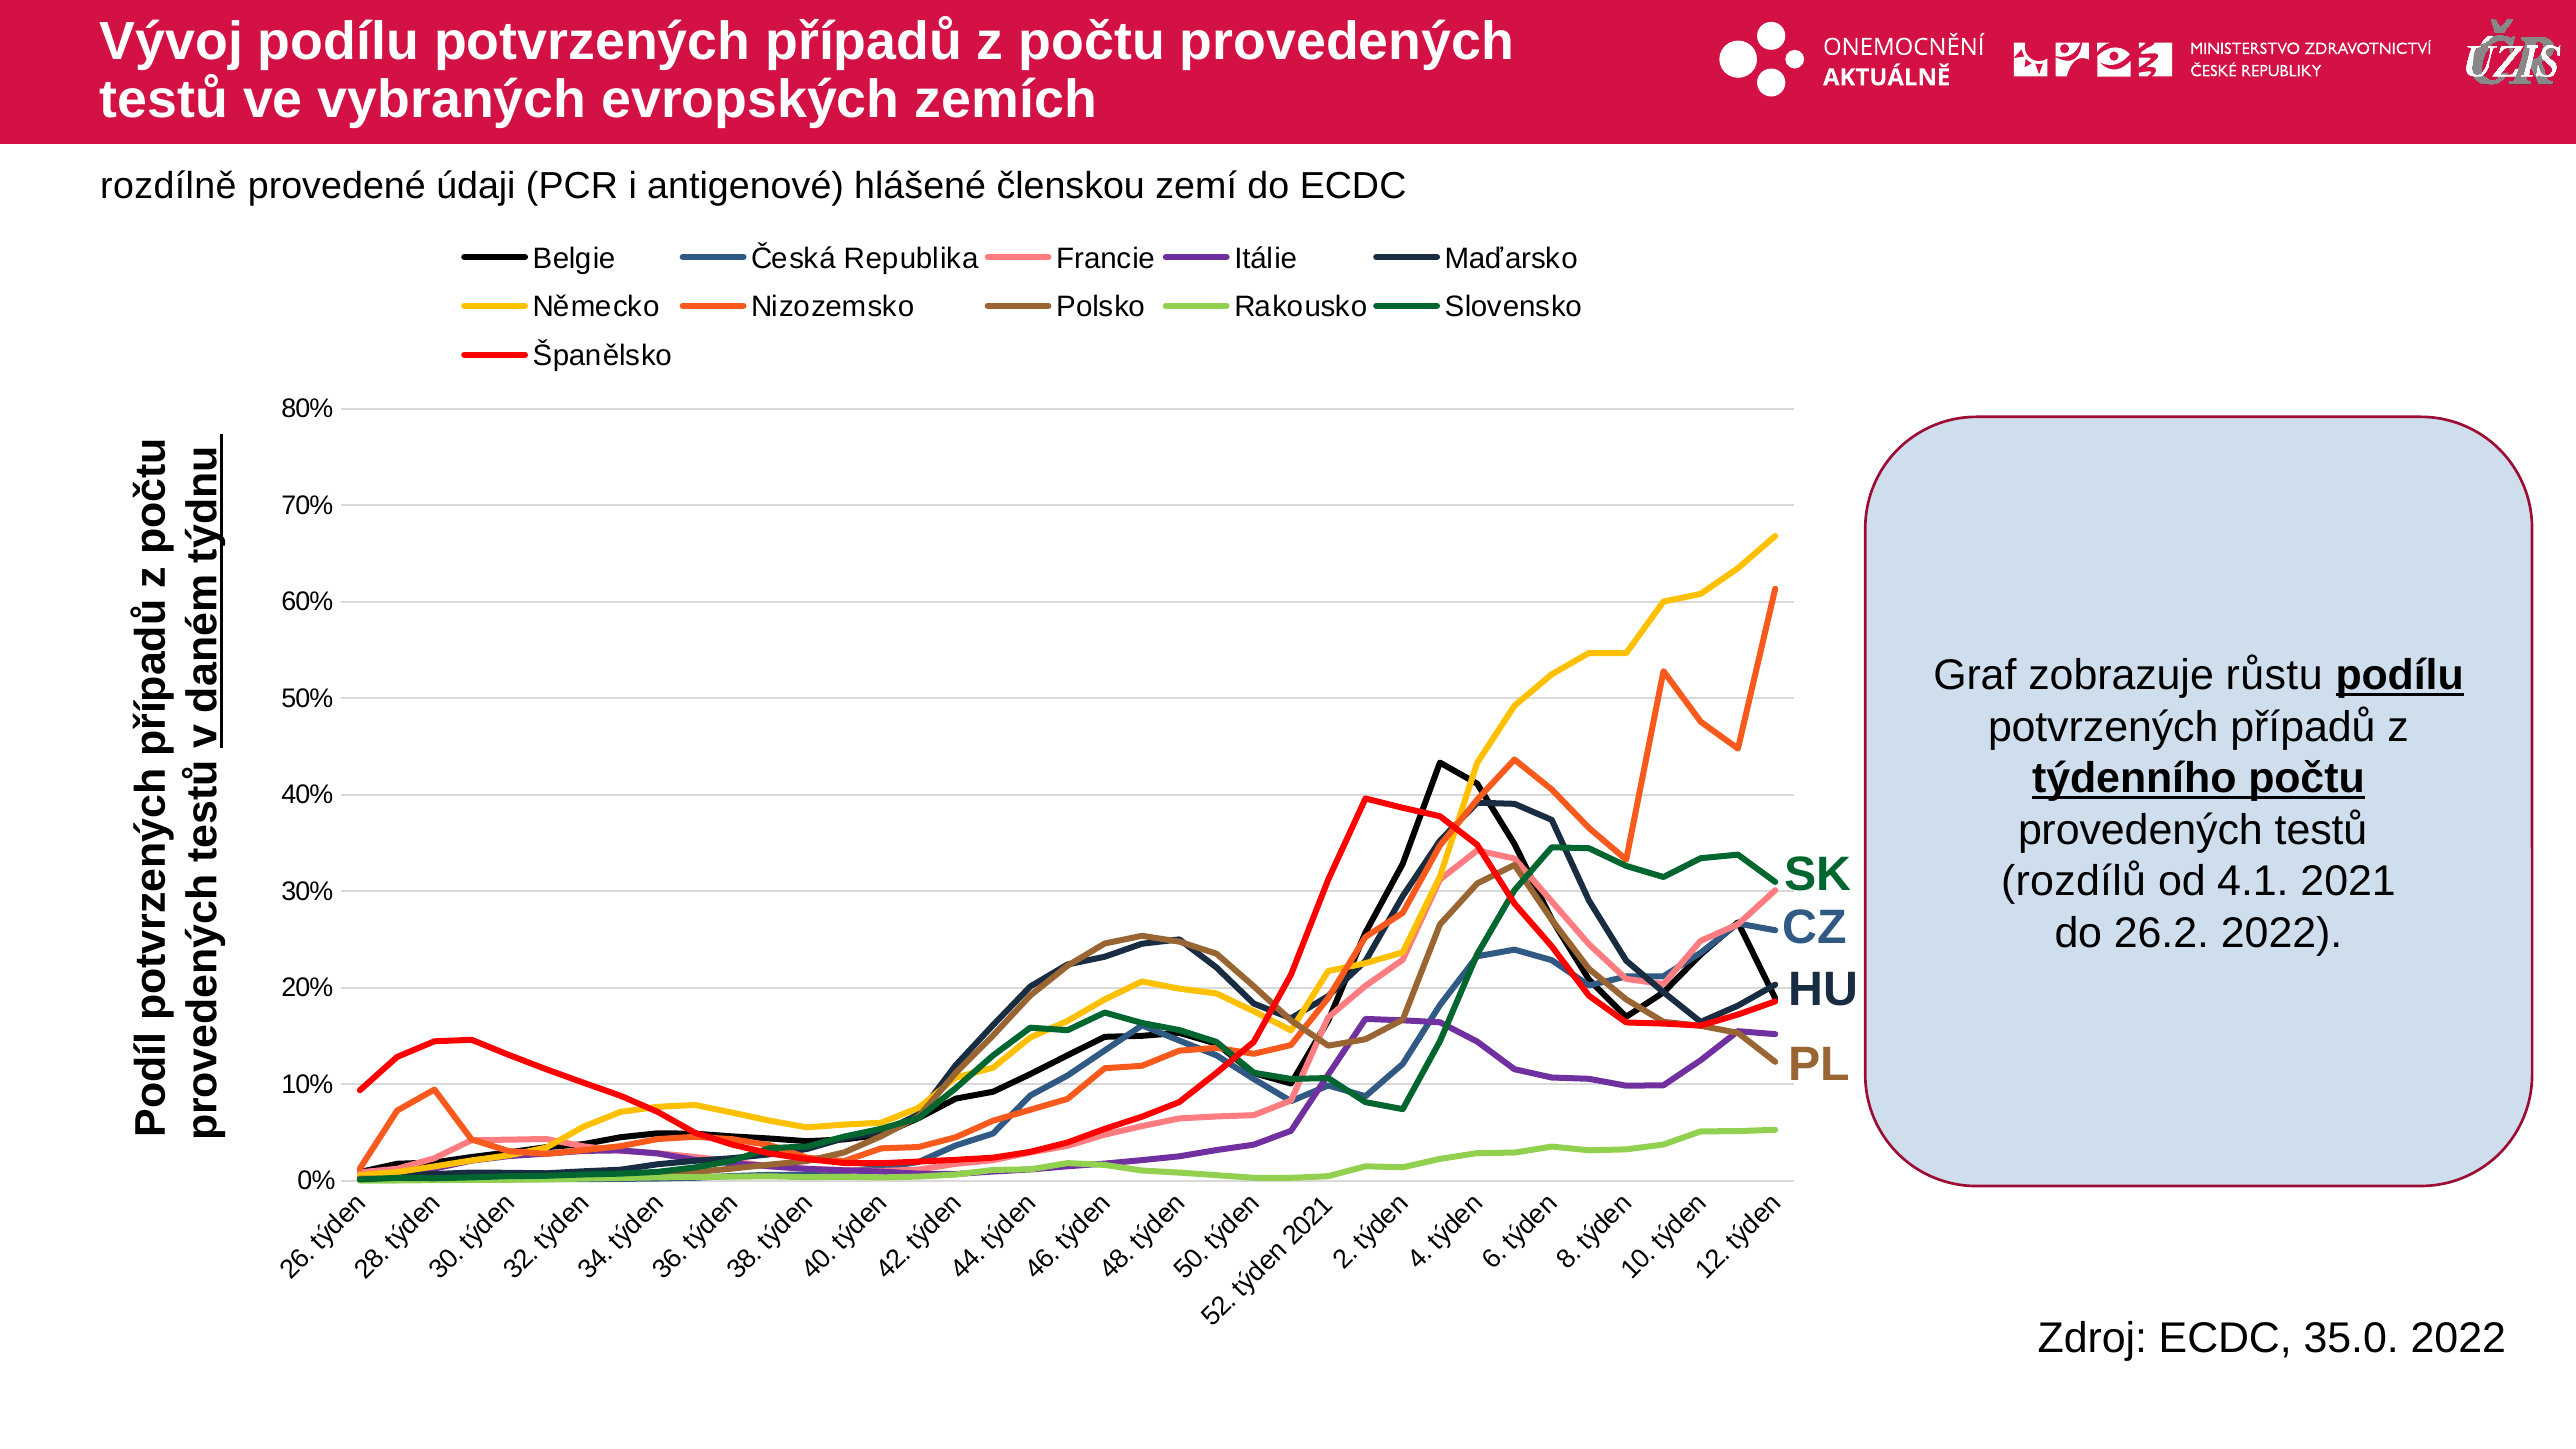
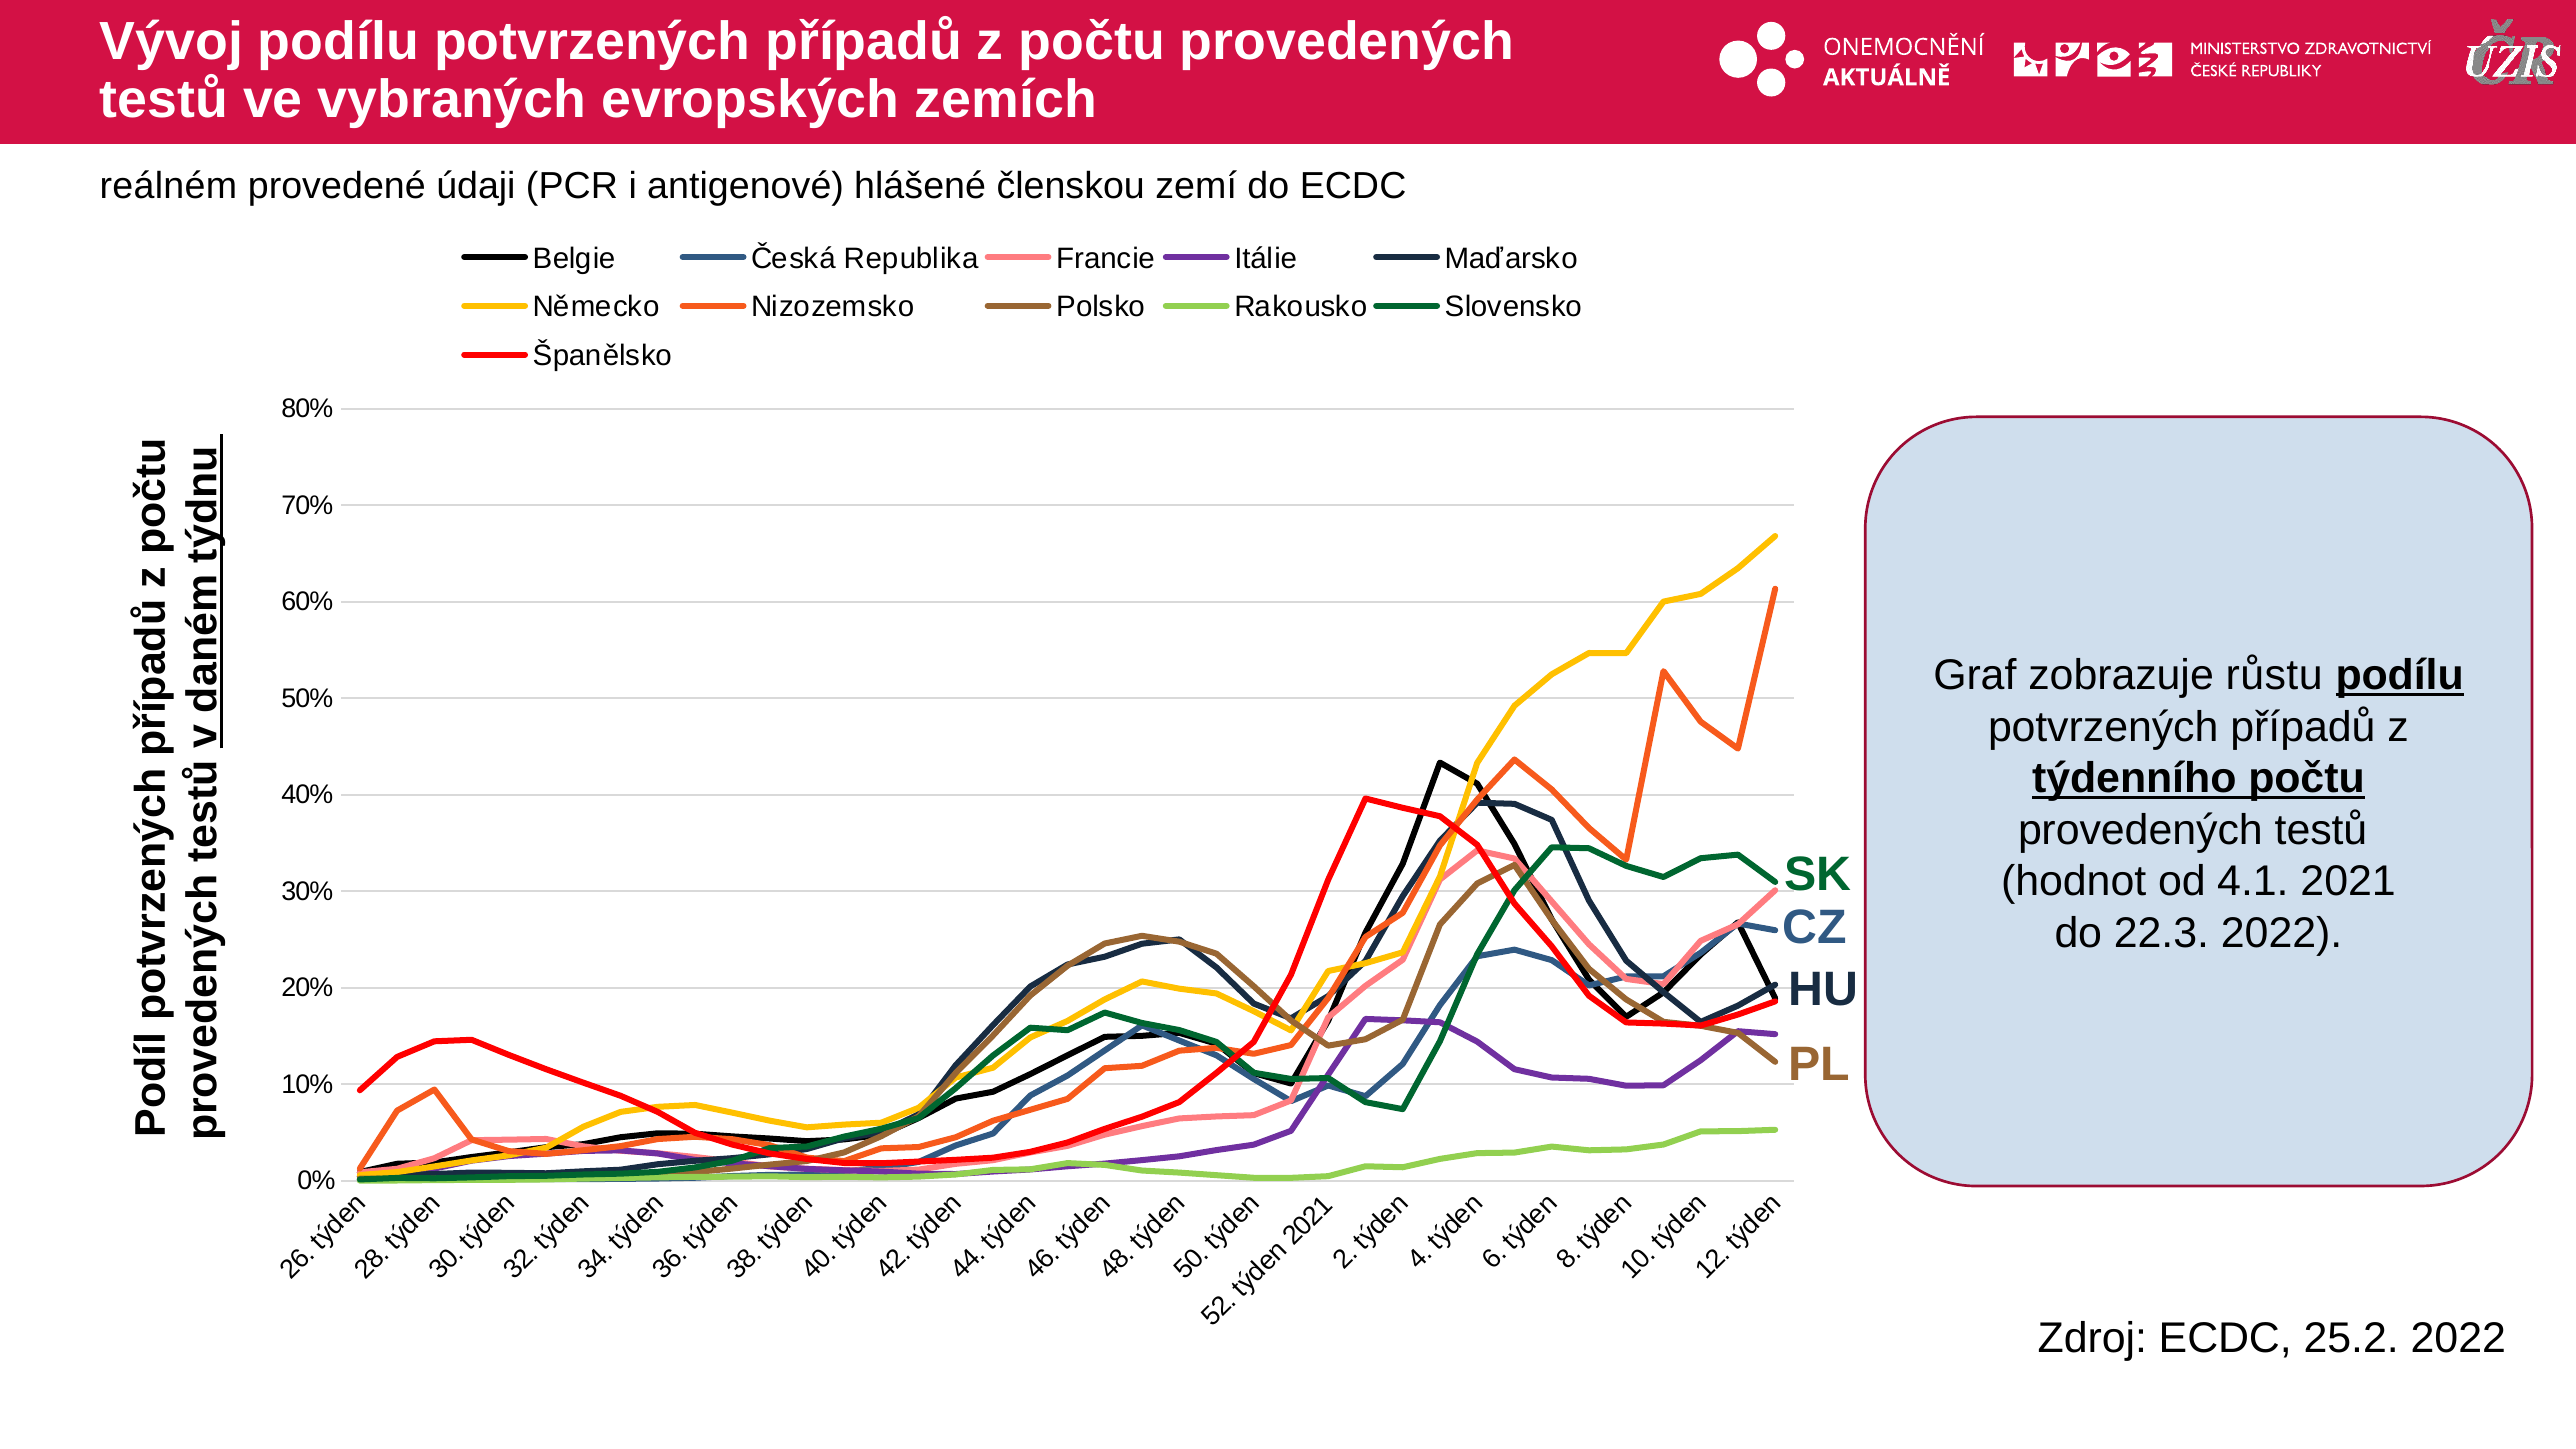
rozdílně: rozdílně -> reálném (168, 186)
rozdílů: rozdílů -> hodnot (2074, 882)
26.2: 26.2 -> 22.3 (2161, 933)
35.0: 35.0 -> 25.2 (2351, 1338)
